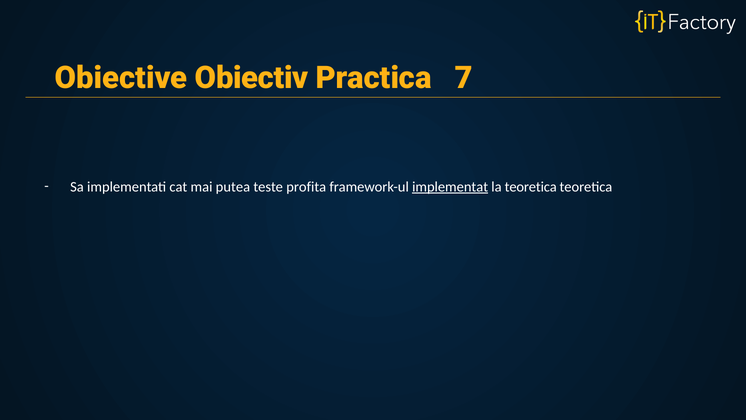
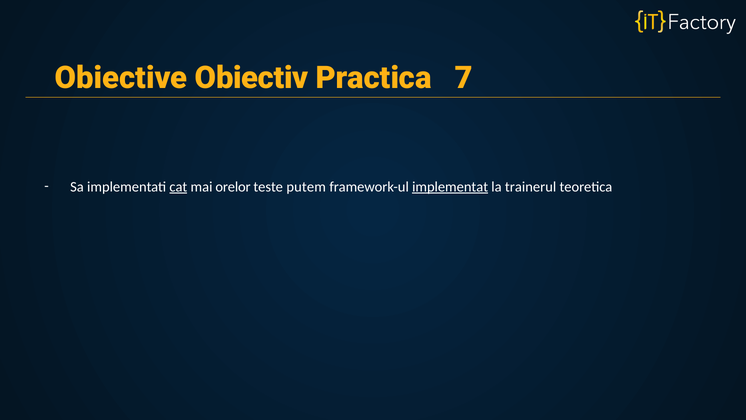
cat underline: none -> present (178, 187)
putea: putea -> orelor (233, 187)
profita: profita -> putem (306, 187)
la teoretica: teoretica -> trainerul (531, 187)
